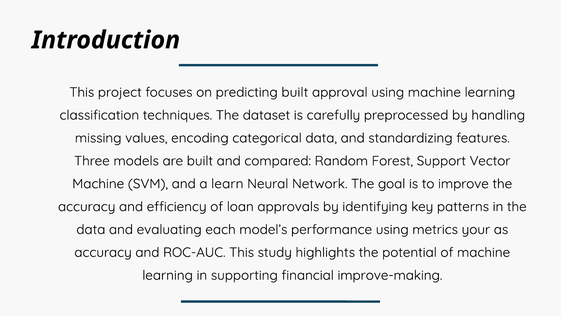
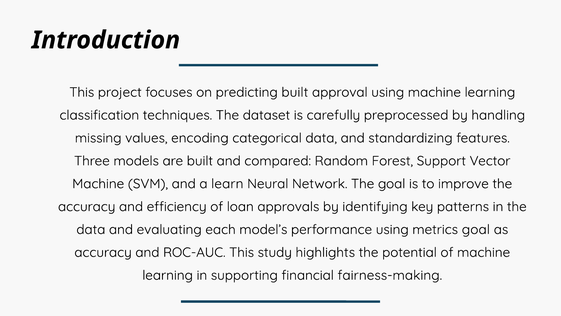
metrics your: your -> goal (476, 229)
improve-making: improve-making -> fairness-making (390, 275)
